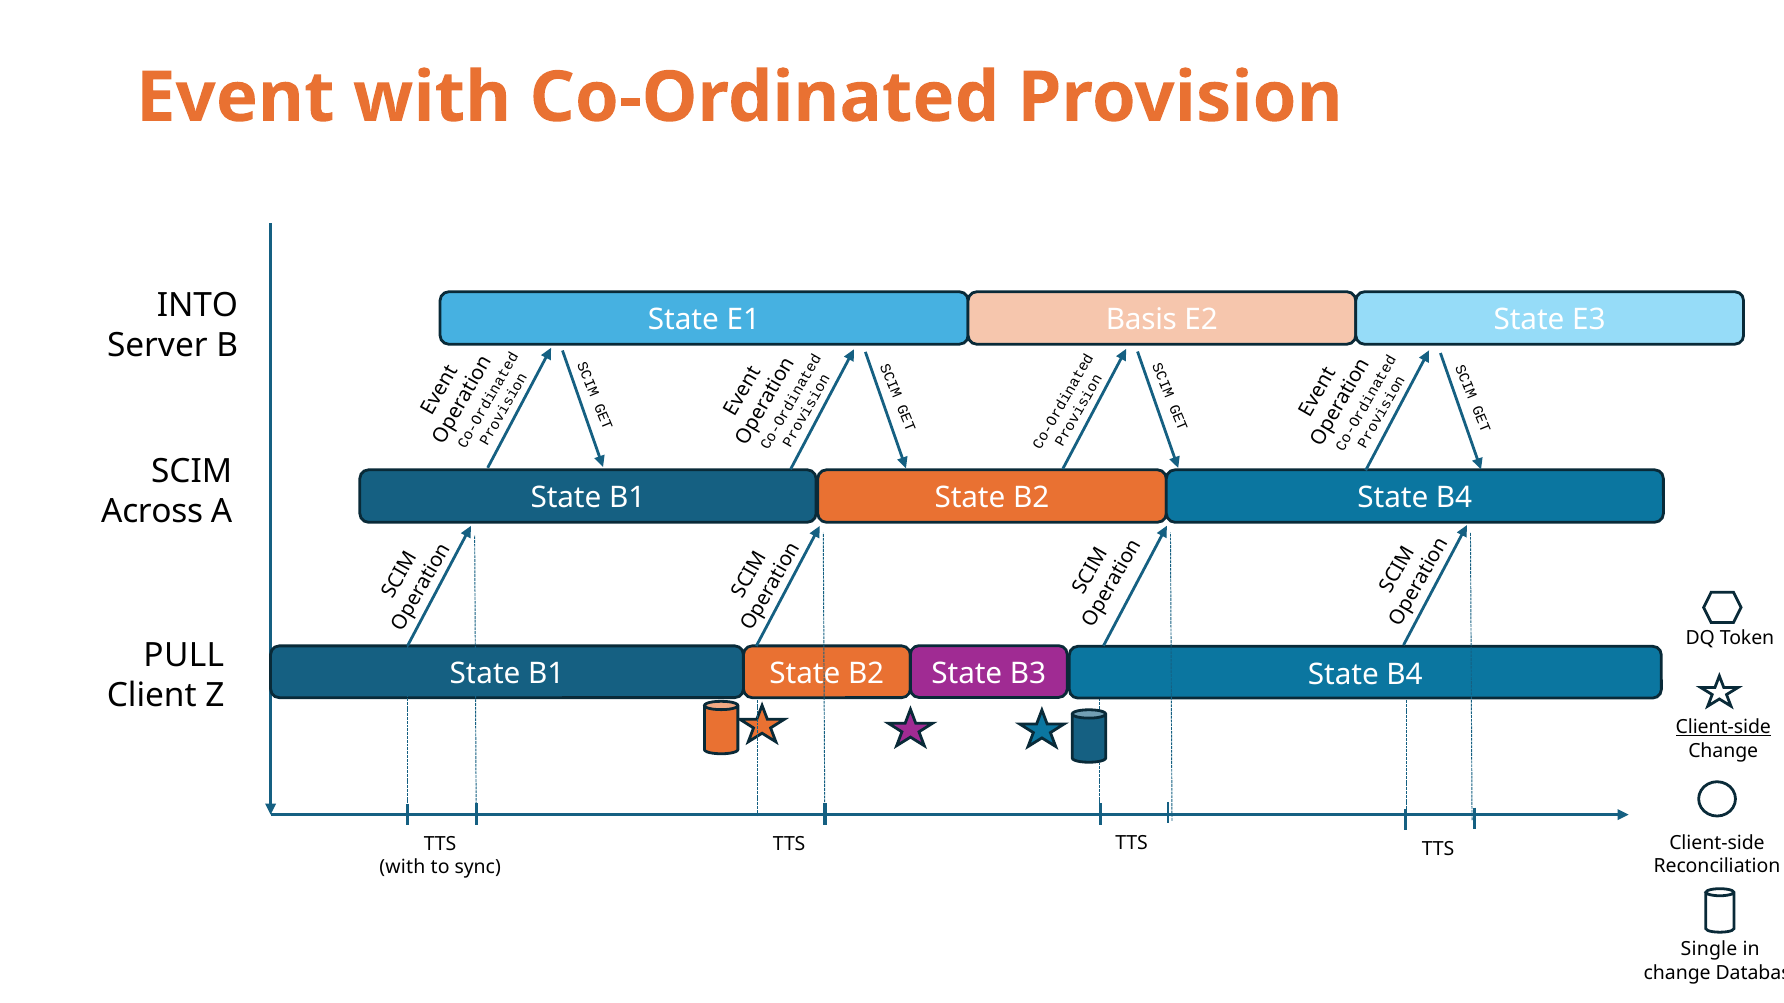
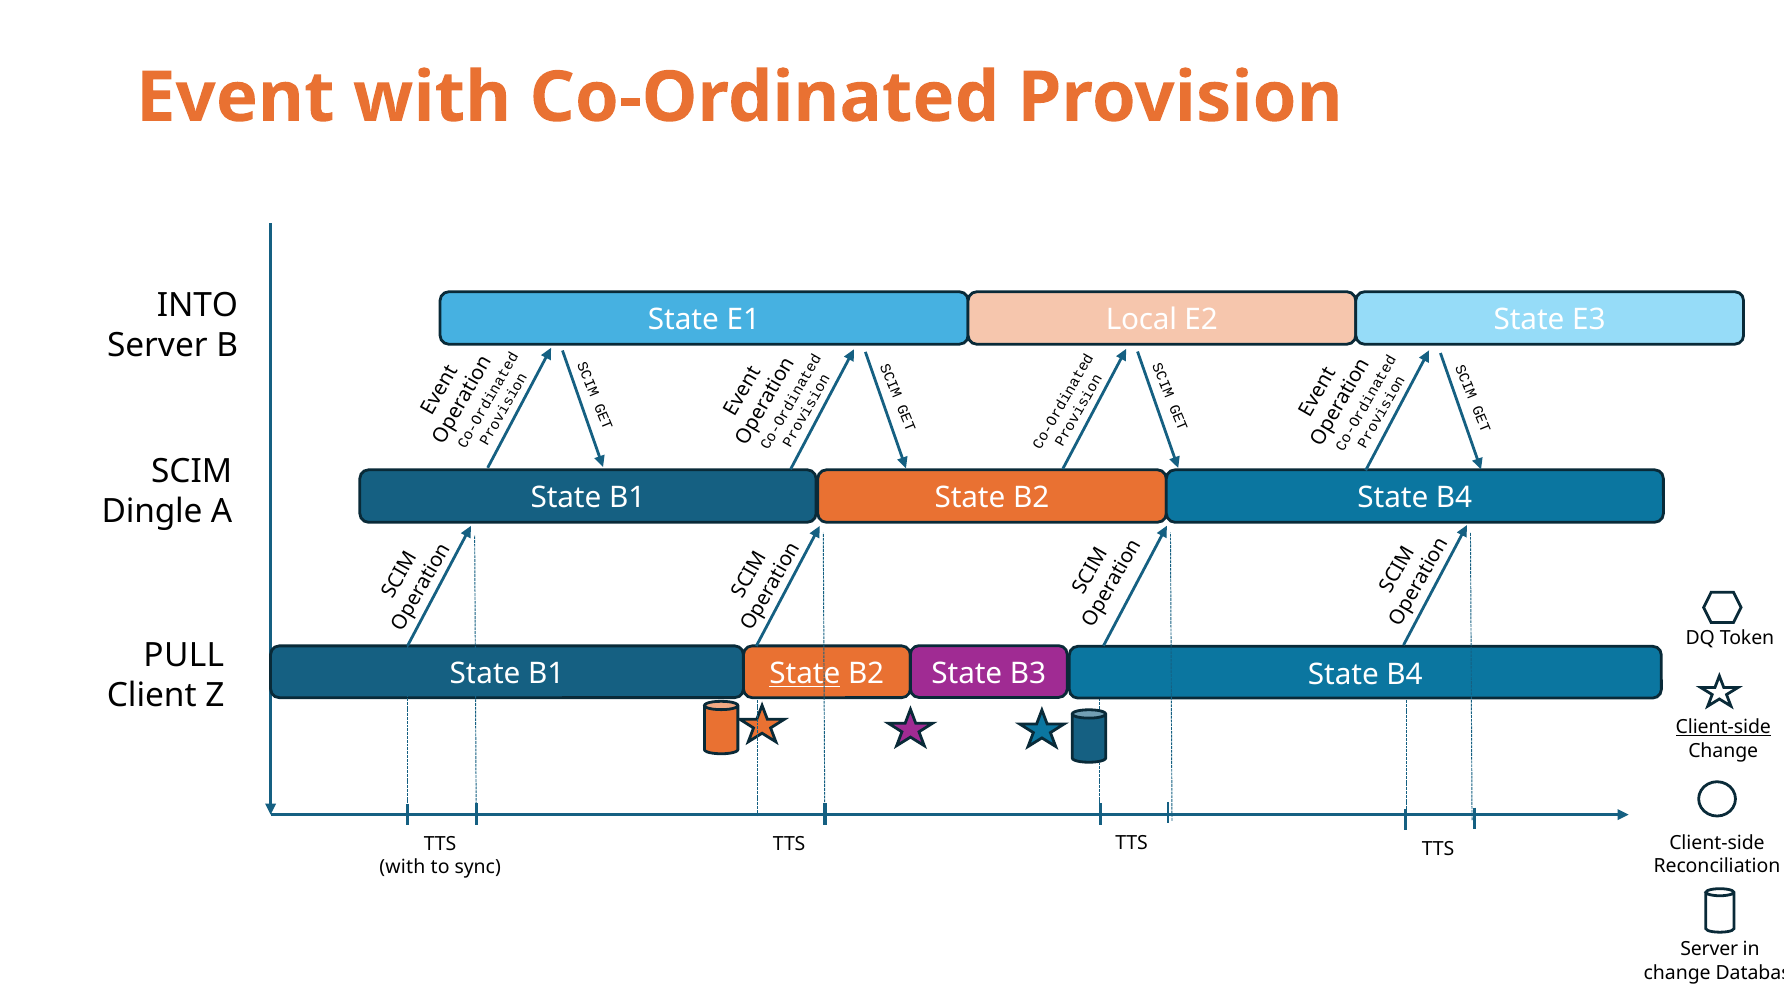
Basis: Basis -> Local (1141, 320)
Across: Across -> Dingle (152, 511)
State underline: none -> present (805, 674)
Single: Single -> Server (1709, 950)
